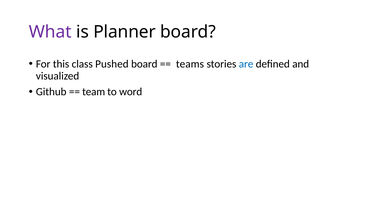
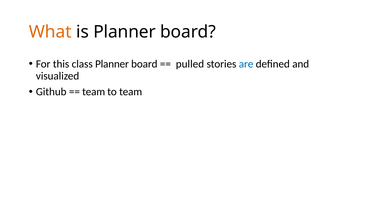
What colour: purple -> orange (50, 32)
class Pushed: Pushed -> Planner (112, 64)
teams: teams -> pulled (190, 64)
to word: word -> team (131, 92)
